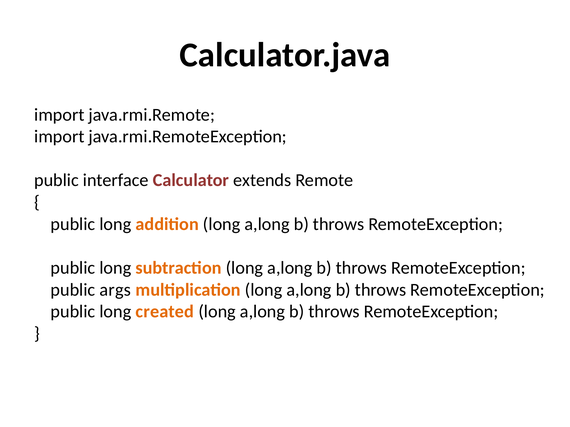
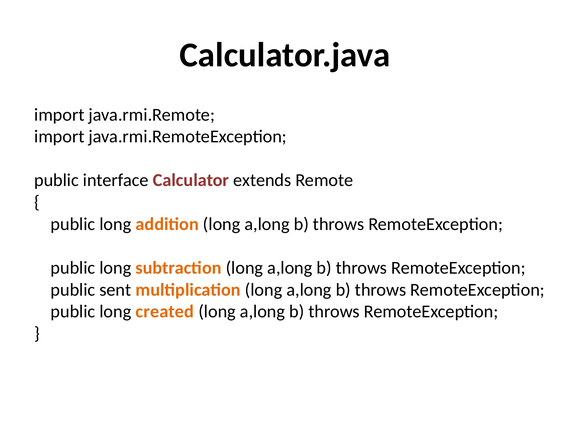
args: args -> sent (115, 290)
